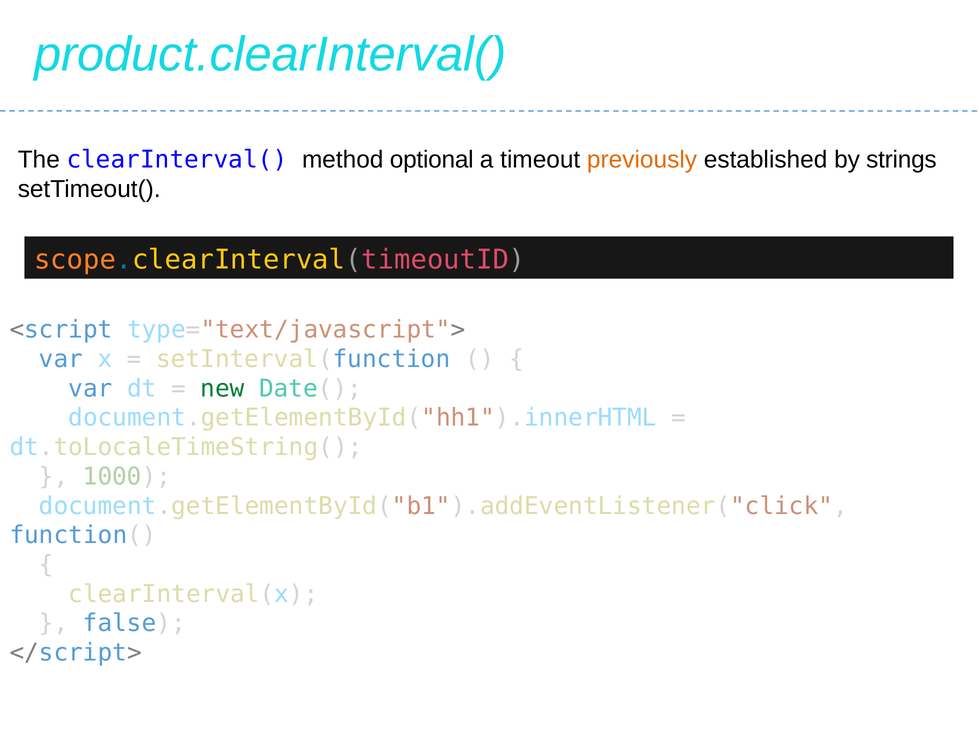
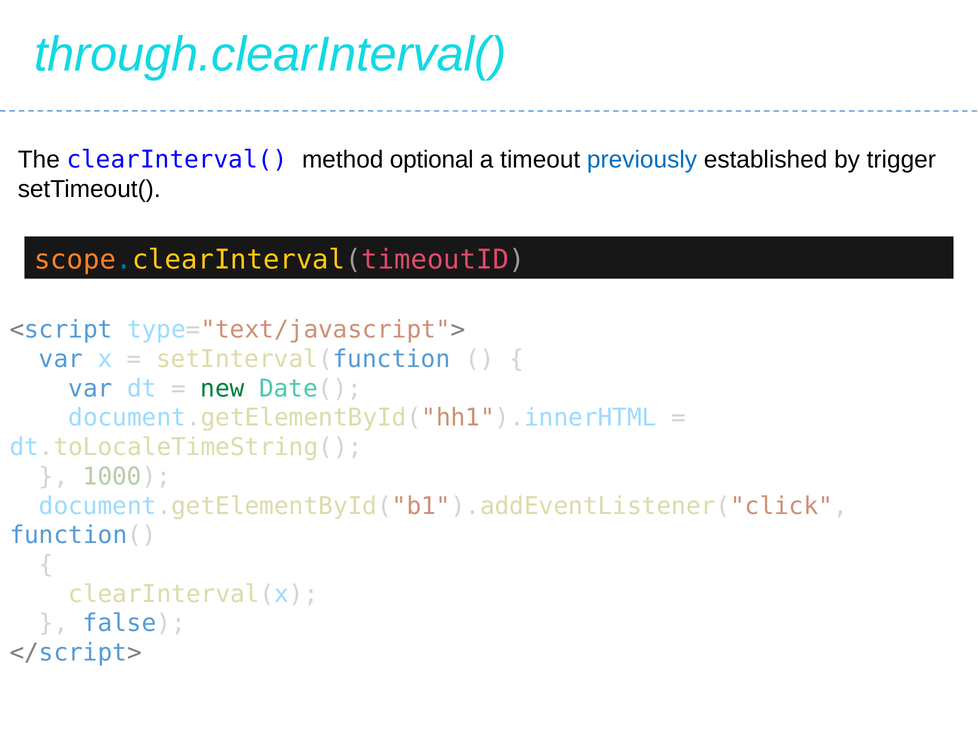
product.clearInterval(: product.clearInterval( -> through.clearInterval( (270, 55)
previously colour: orange -> blue (642, 160)
strings: strings -> trigger (901, 160)
